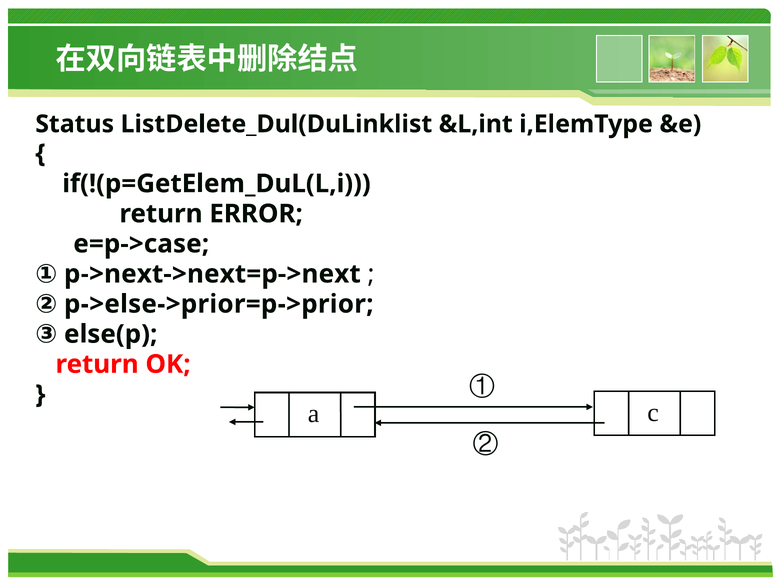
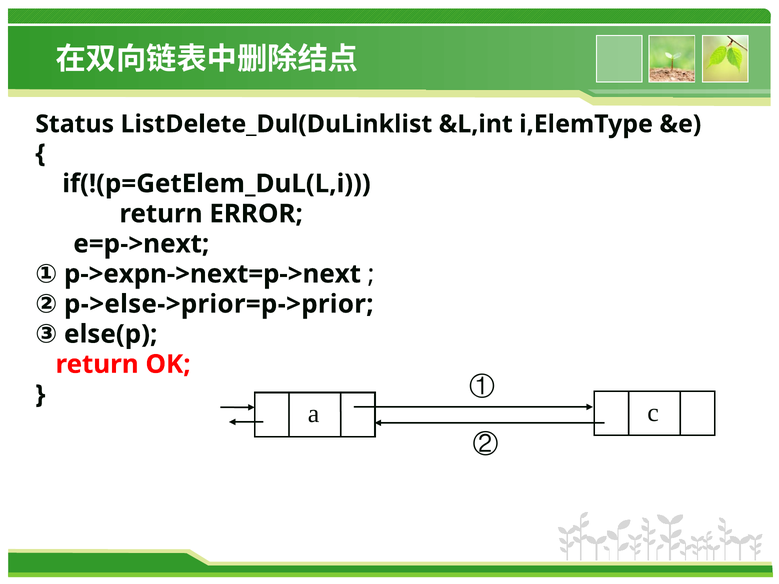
e=p->case: e=p->case -> e=p->next (141, 244)
p->next->next=p->next: p->next->next=p->next -> p->expn->next=p->next (212, 274)
